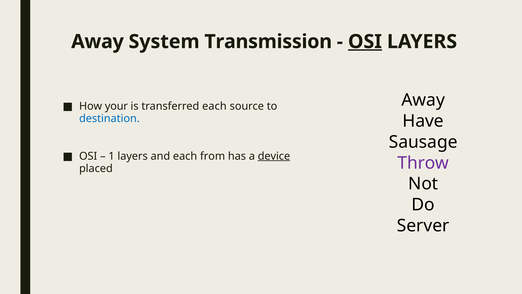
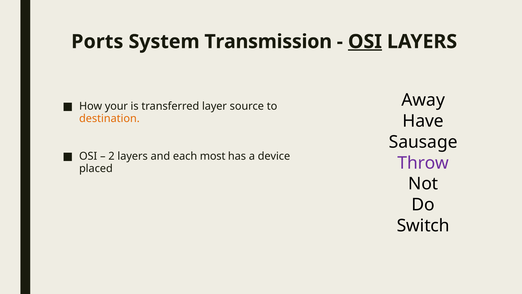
Away: Away -> Ports (97, 42)
transferred each: each -> layer (214, 106)
destination colour: blue -> orange (109, 118)
1: 1 -> 2 (112, 156)
from: from -> most (213, 156)
device underline: present -> none (274, 156)
Server: Server -> Switch (423, 225)
